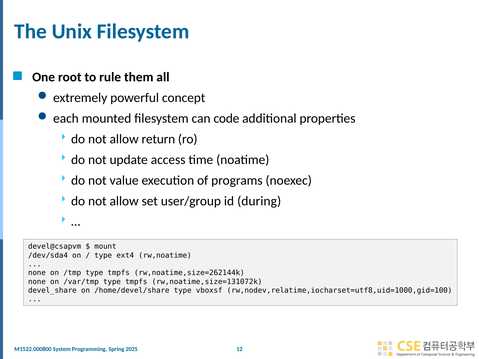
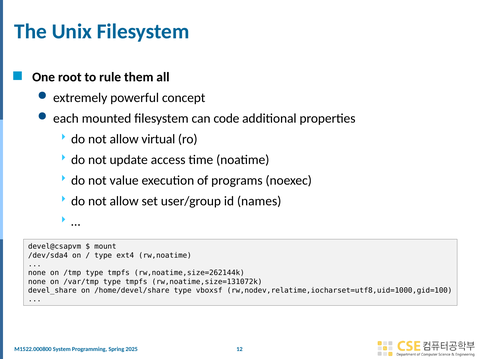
return: return -> virtual (158, 139)
during: during -> names (259, 201)
